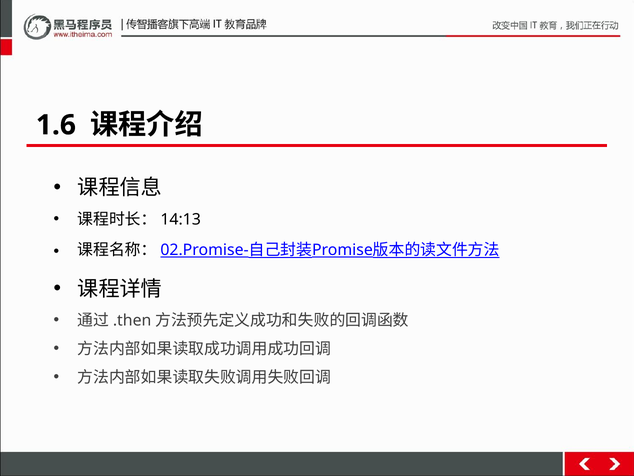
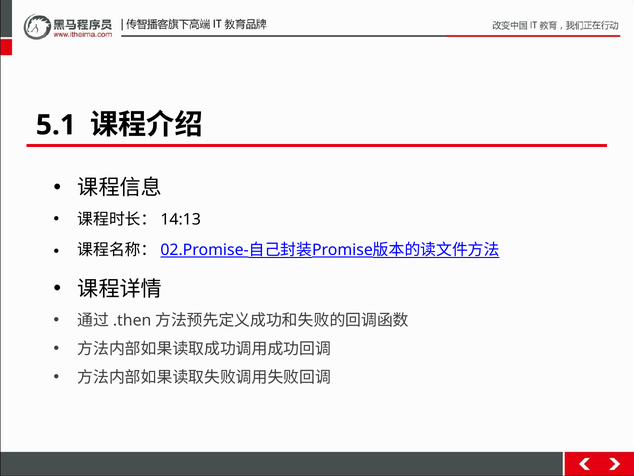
1.6: 1.6 -> 5.1 (56, 125)
